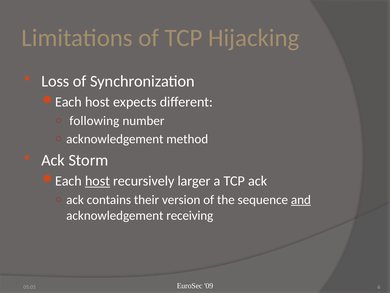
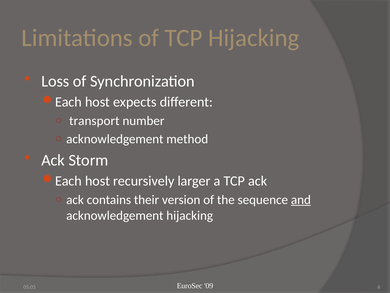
following: following -> transport (94, 121)
host underline: present -> none (98, 181)
acknowledgement receiving: receiving -> hijacking (190, 215)
